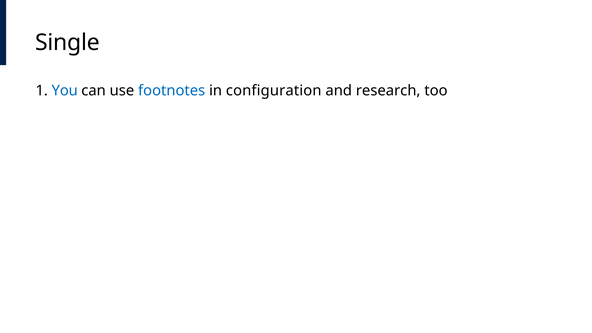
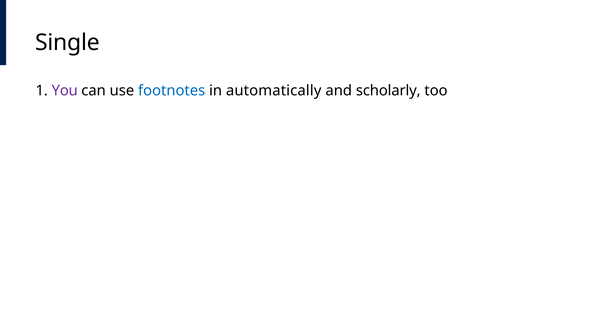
You colour: blue -> purple (65, 91)
configuration: configuration -> automatically (274, 91)
research: research -> scholarly (388, 91)
